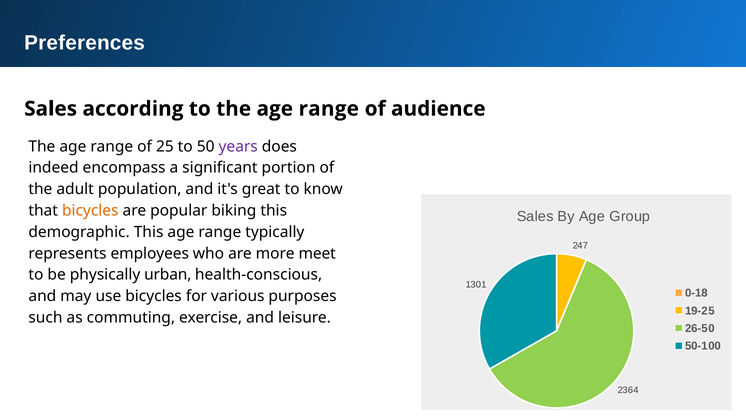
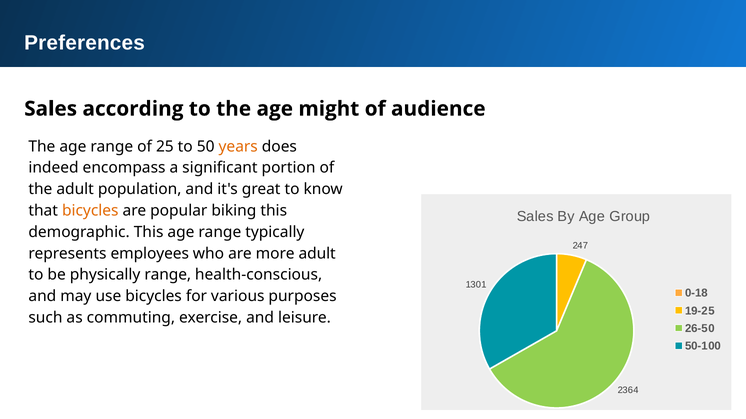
to the age range: range -> might (329, 109)
years colour: purple -> orange (238, 147)
more meet: meet -> adult (317, 254)
physically urban: urban -> range (168, 275)
